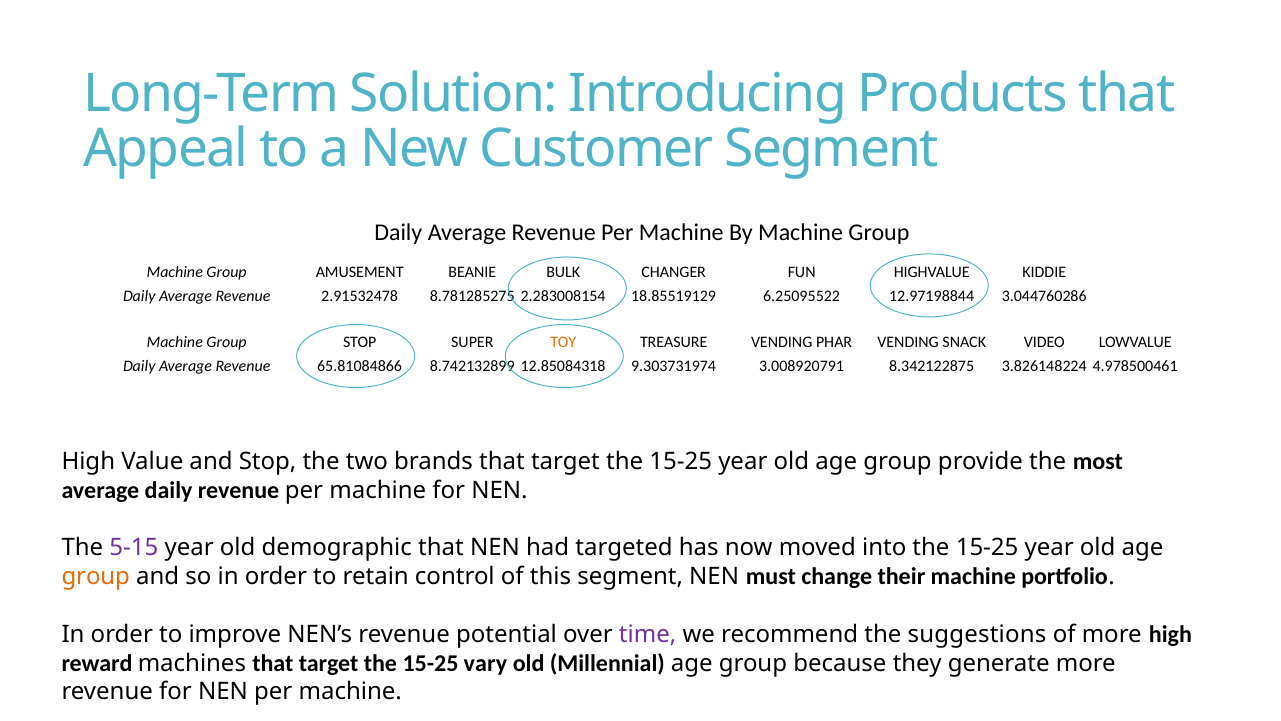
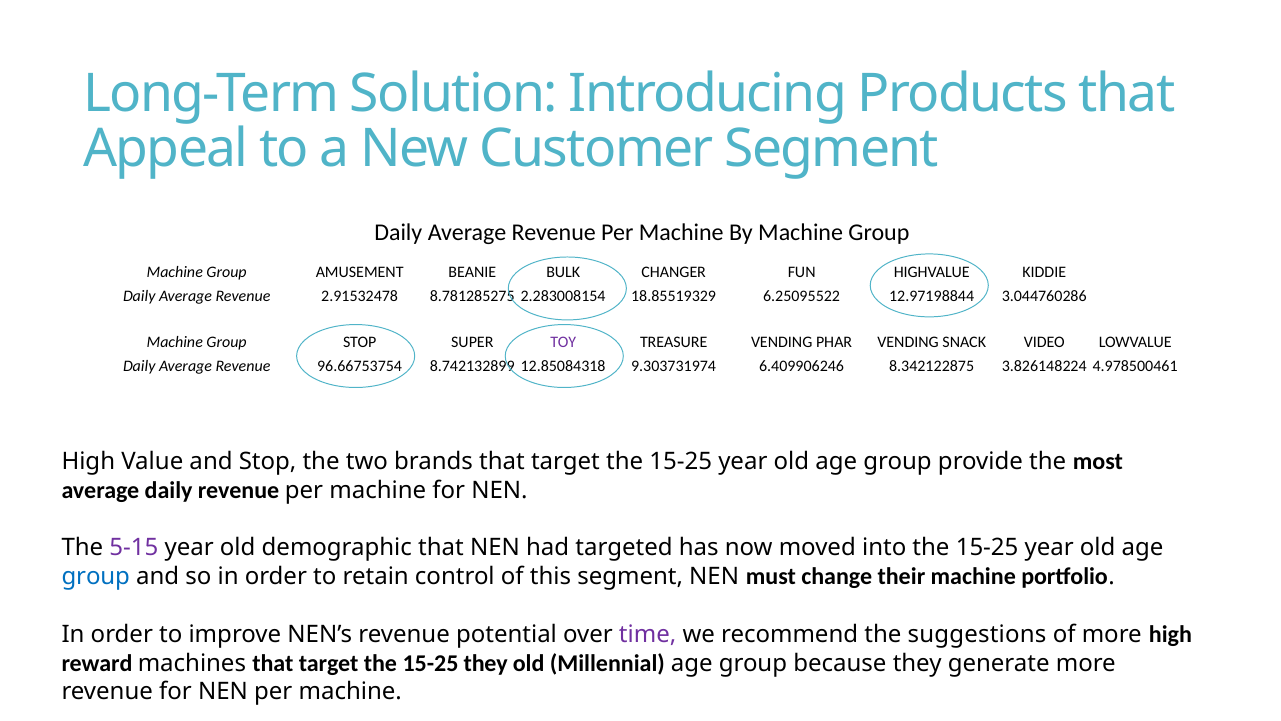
18.85519129: 18.85519129 -> 18.85519329 (674, 296)
TOY colour: orange -> purple (563, 342)
65.81084866: 65.81084866 -> 96.66753754 (360, 366)
3.008920791: 3.008920791 -> 6.409906246 (802, 366)
group colour: orange -> blue (96, 576)
15-25 vary: vary -> they (486, 663)
